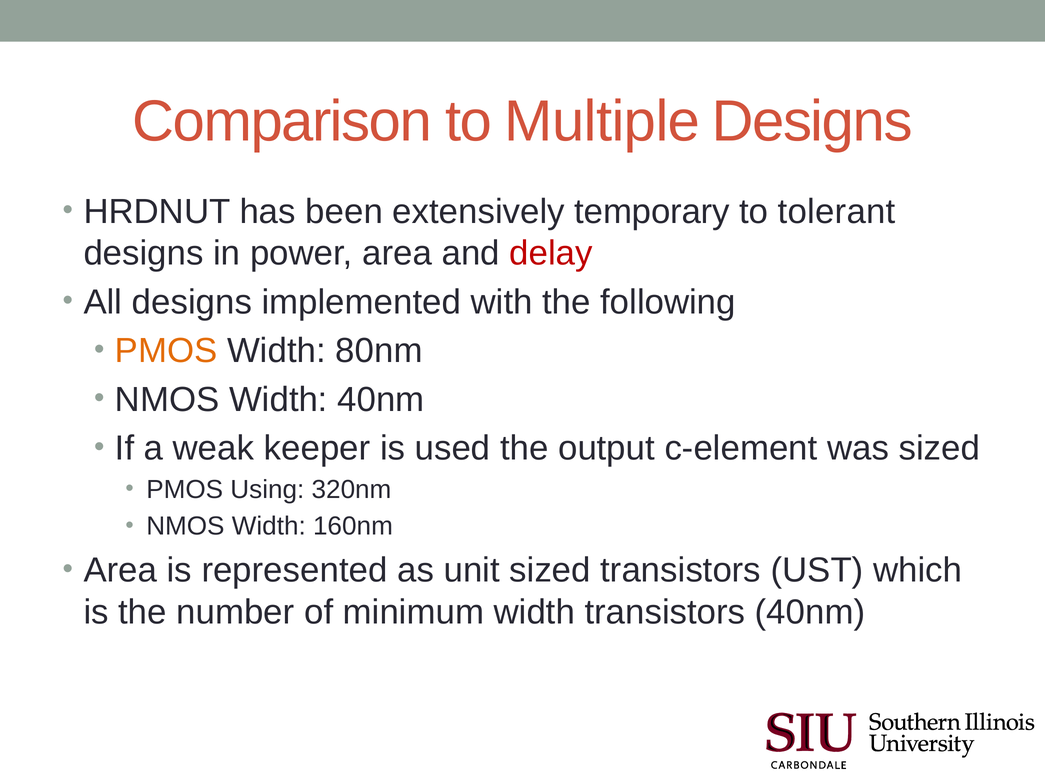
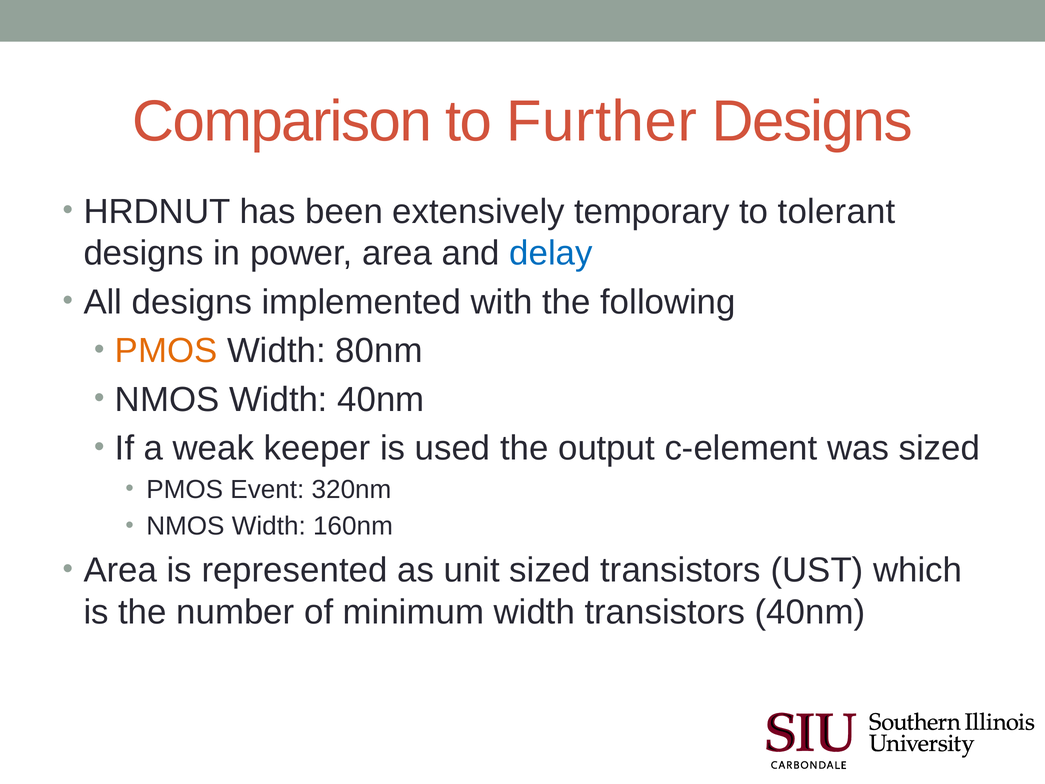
Multiple: Multiple -> Further (602, 122)
delay colour: red -> blue (551, 253)
Using: Using -> Event (267, 489)
